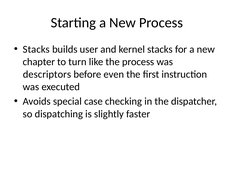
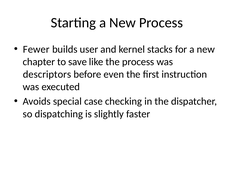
Stacks: Stacks -> Fewer (36, 49)
turn: turn -> save (78, 62)
